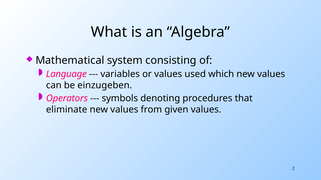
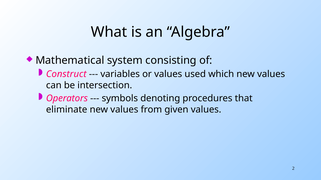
Language: Language -> Construct (66, 74)
einzugeben: einzugeben -> intersection (105, 86)
